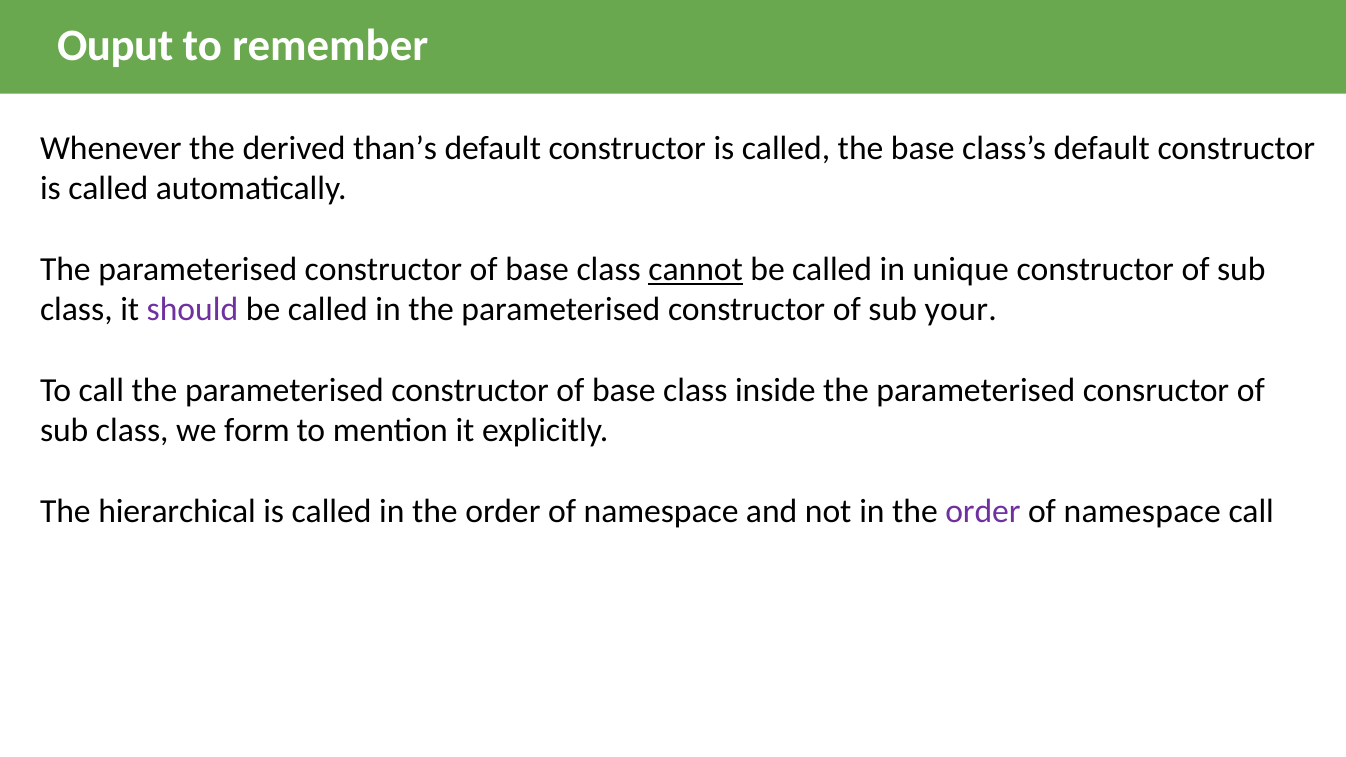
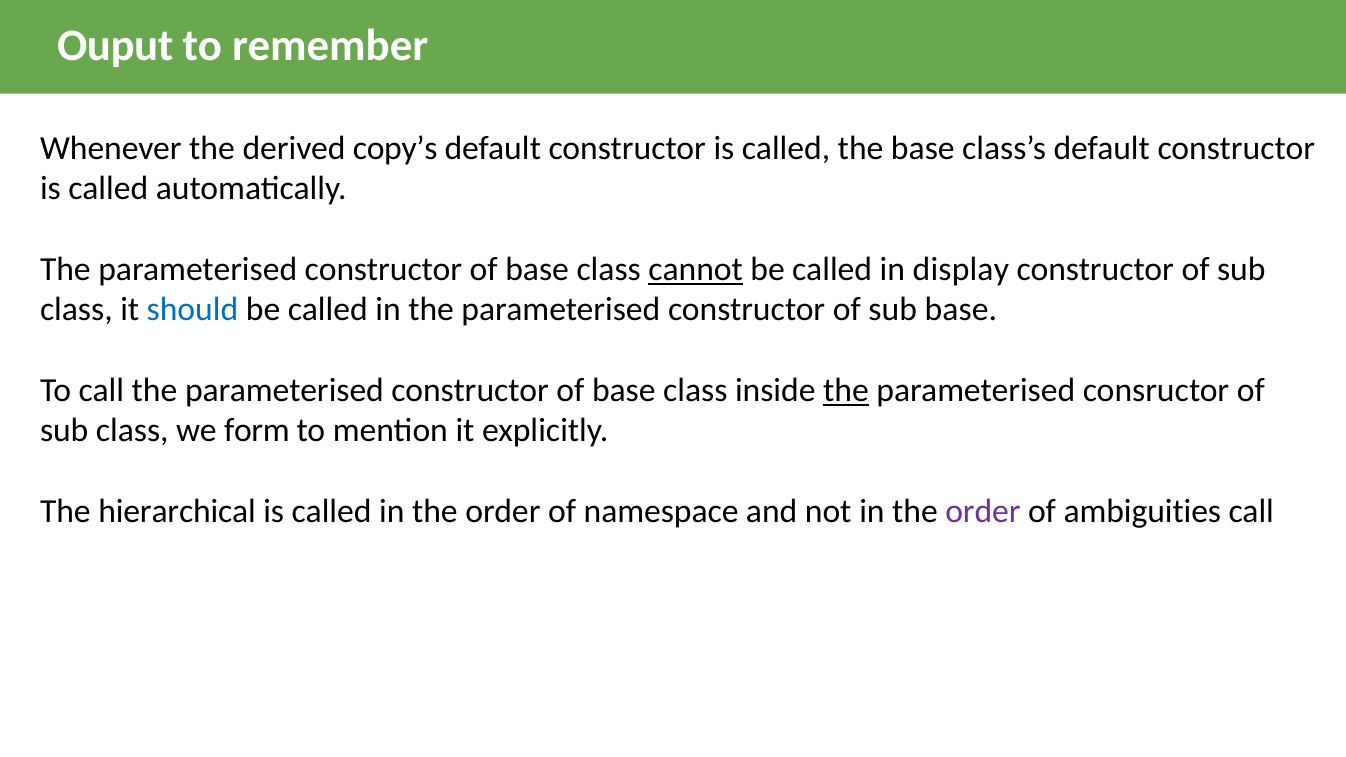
than’s: than’s -> copy’s (395, 148)
unique: unique -> display (961, 269)
should colour: purple -> blue (192, 310)
sub your: your -> base (961, 310)
the underline: none -> present (846, 390)
namespace: namespace -> ambiguities (1142, 512)
